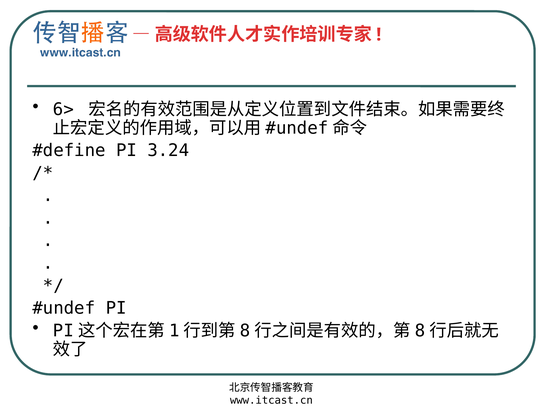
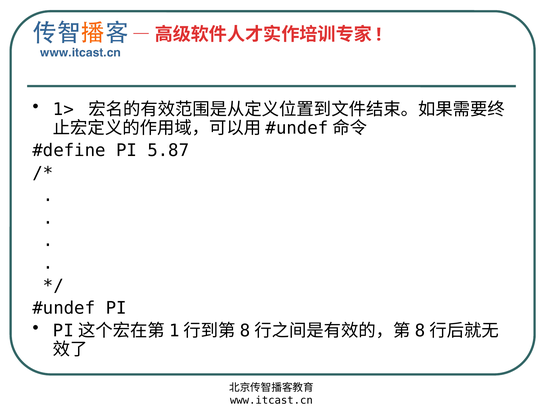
6>: 6> -> 1> (63, 109)
3.24: 3.24 -> 5.87 (168, 151)
